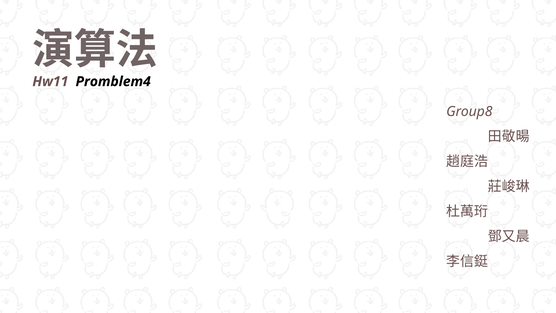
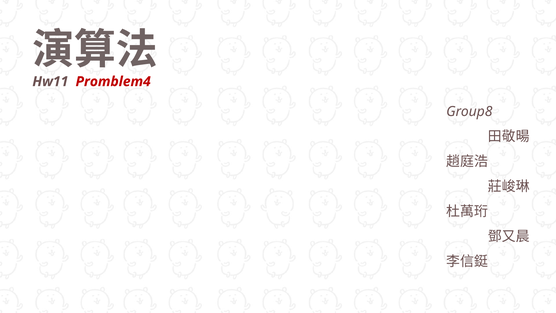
Promblem4 colour: black -> red (113, 81)
